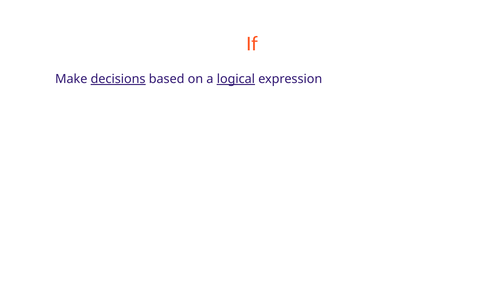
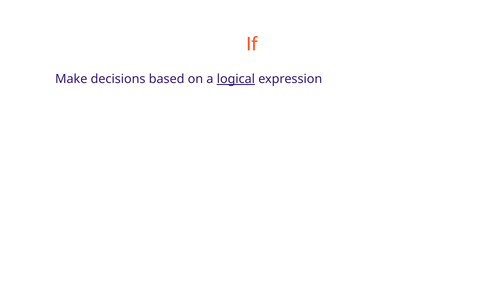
decisions underline: present -> none (118, 79)
